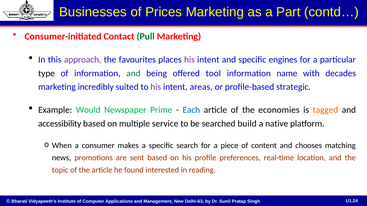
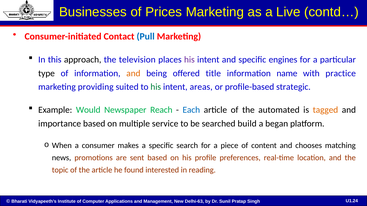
Part: Part -> Live (288, 12)
Pull colour: green -> blue (146, 36)
approach colour: purple -> black (83, 60)
favourites: favourites -> television (137, 60)
and colour: green -> orange (133, 73)
tool: tool -> title (213, 73)
decades: decades -> practice (341, 73)
incredibly: incredibly -> providing (96, 87)
his colour: purple -> green (156, 87)
Prime: Prime -> Reach (161, 110)
economies: economies -> automated (279, 110)
accessibility: accessibility -> importance (60, 124)
native: native -> began (277, 124)
